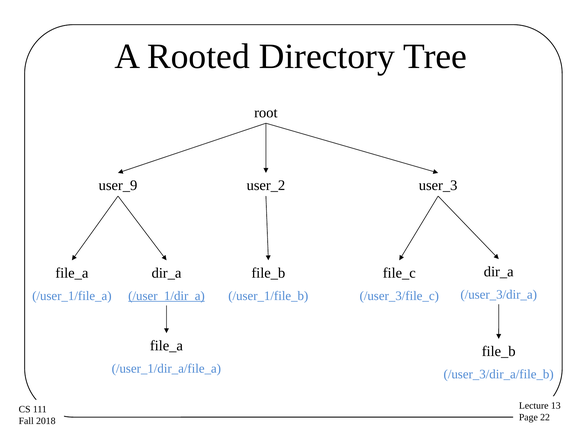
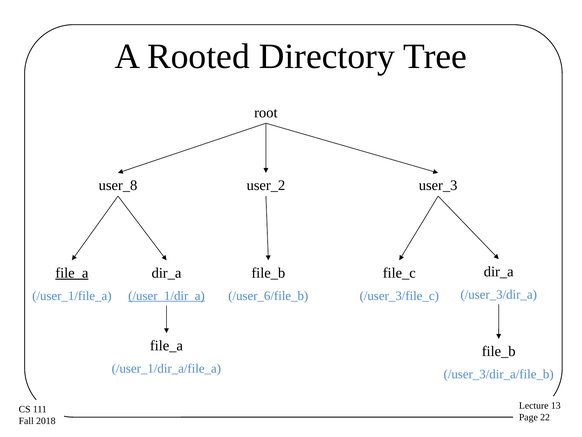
user_9: user_9 -> user_8 (118, 185)
file_a underline: none -> present (72, 273)
/user_1/file_b: /user_1/file_b -> /user_6/file_b (268, 295)
